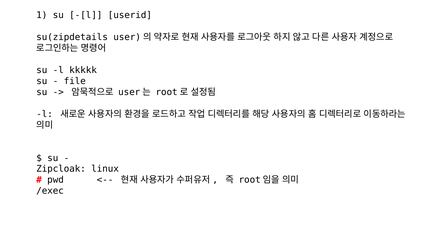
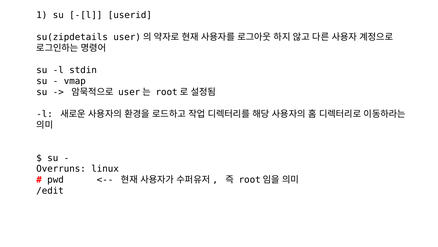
kkkkk: kkkkk -> stdin (83, 70)
file: file -> vmap (75, 81)
Zipcloak: Zipcloak -> Overruns (61, 169)
/exec: /exec -> /edit (50, 190)
